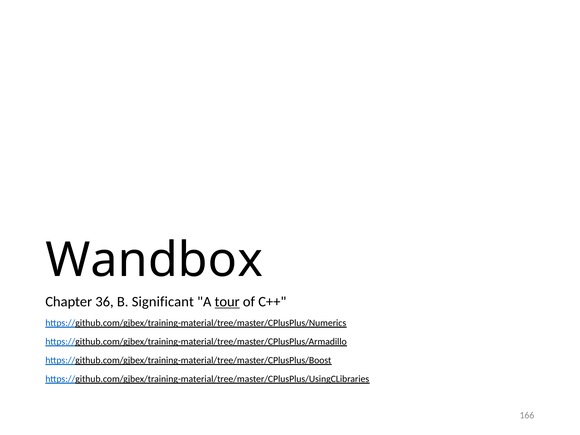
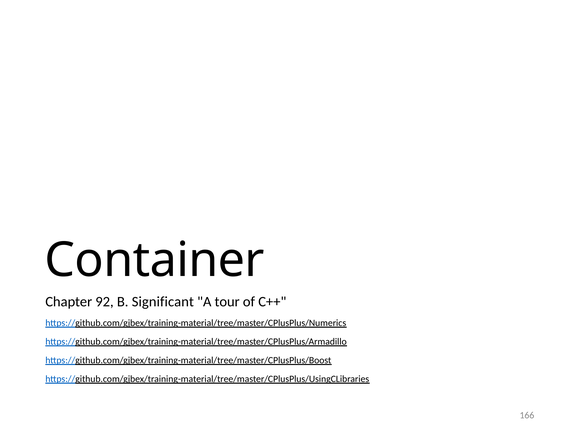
Wandbox: Wandbox -> Container (155, 260)
36: 36 -> 92 (105, 302)
tour underline: present -> none (227, 302)
